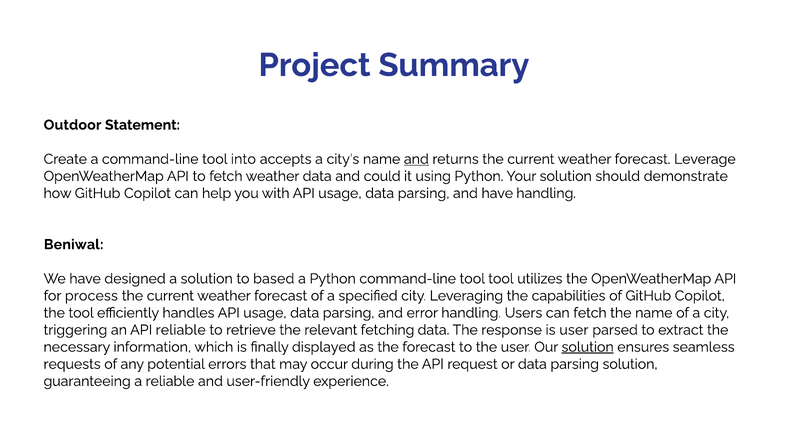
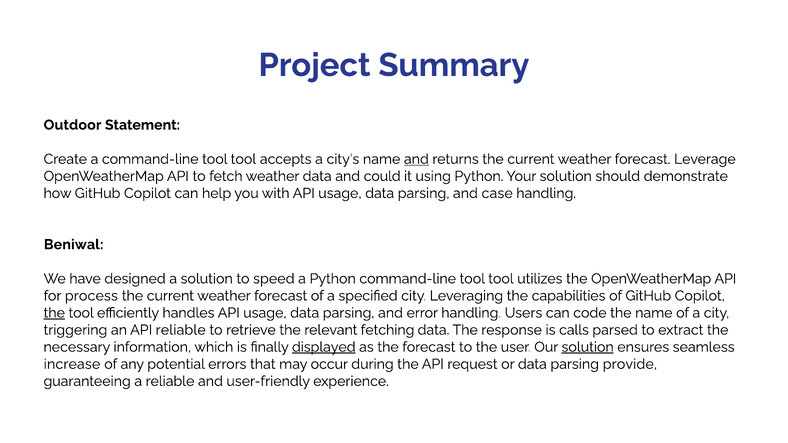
a command-line tool into: into -> tool (243, 159)
and have: have -> case (497, 193)
based: based -> speed (274, 279)
the underline: none -> present (54, 313)
can fetch: fetch -> code (590, 313)
is user: user -> calls (574, 330)
displayed underline: none -> present (324, 347)
requests: requests -> increase (72, 364)
parsing solution: solution -> provide (630, 364)
